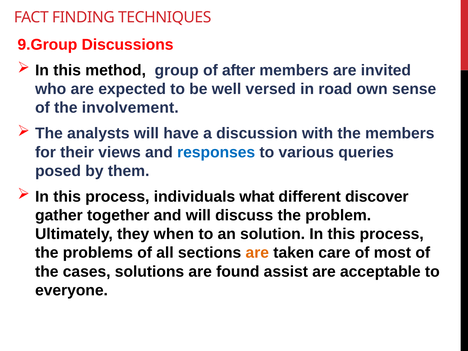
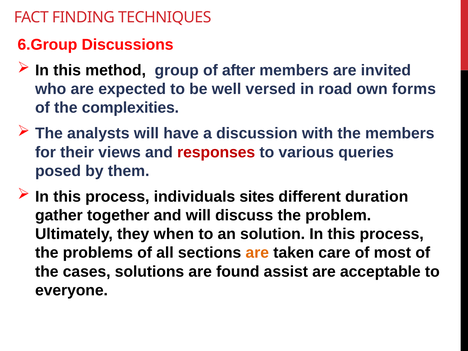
9.Group: 9.Group -> 6.Group (47, 45)
sense: sense -> forms (414, 89)
involvement: involvement -> complexities (130, 108)
responses colour: blue -> red (216, 152)
what: what -> sites (257, 197)
discover: discover -> duration (377, 197)
